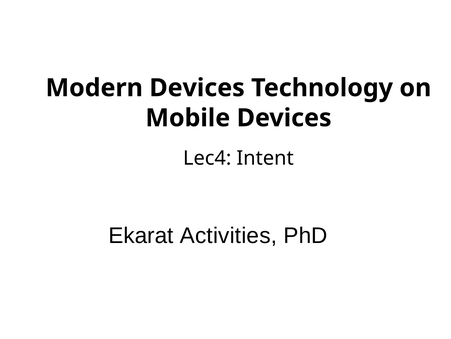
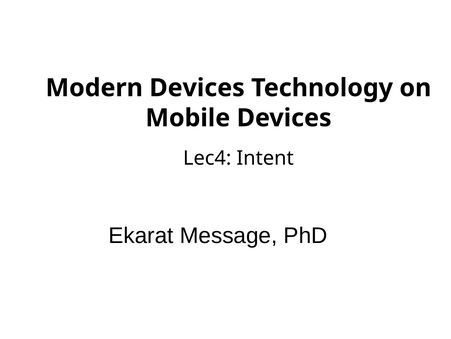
Activities: Activities -> Message (229, 235)
